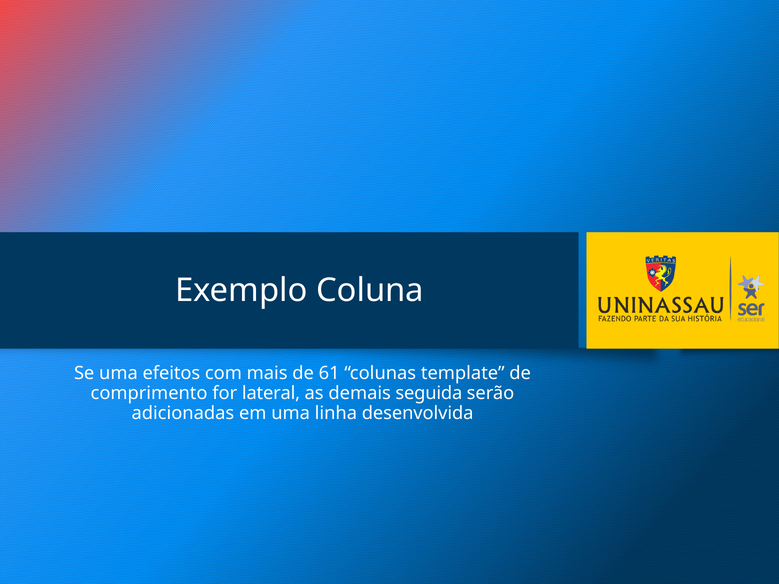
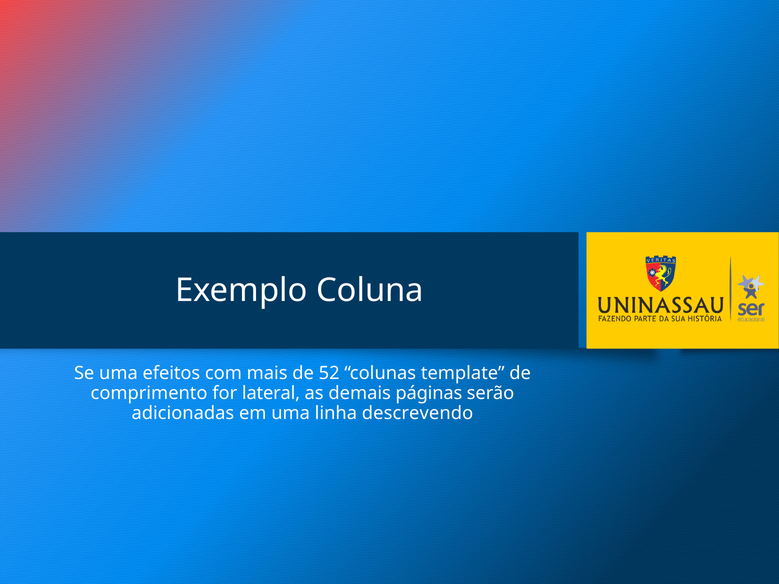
61: 61 -> 52 (329, 374)
seguida: seguida -> páginas (429, 393)
desenvolvida: desenvolvida -> descrevendo (418, 413)
